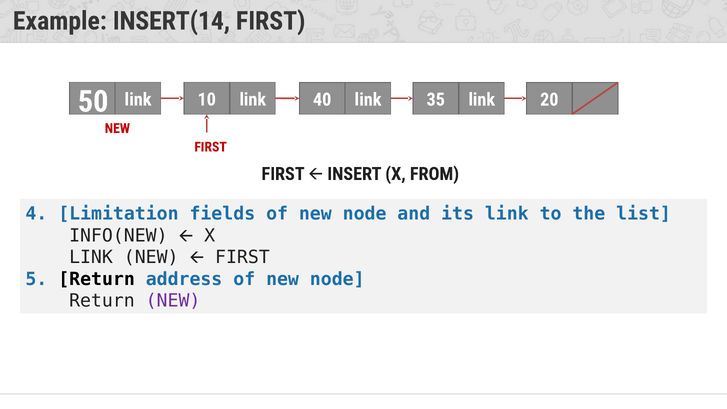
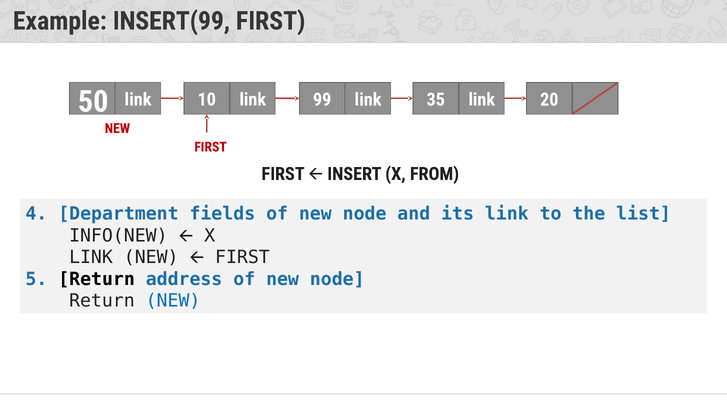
INSERT(14: INSERT(14 -> INSERT(99 (171, 21)
40: 40 -> 99 (322, 100)
Limitation: Limitation -> Department (118, 214)
NEW colour: purple -> blue (173, 301)
